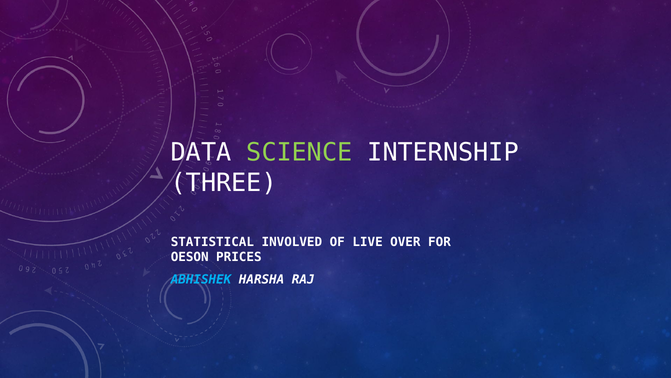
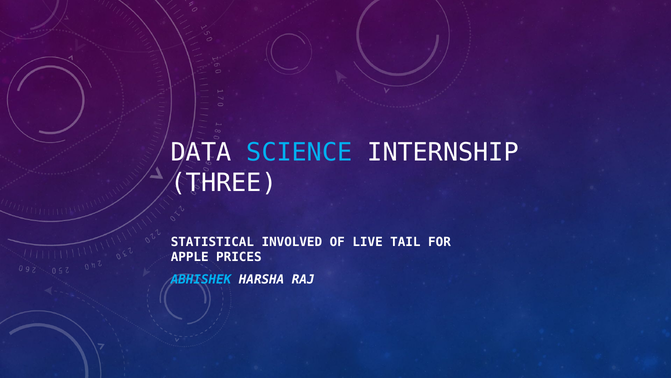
SCIENCE colour: light green -> light blue (299, 152)
OVER: OVER -> TAIL (405, 242)
OESON: OESON -> APPLE (190, 257)
